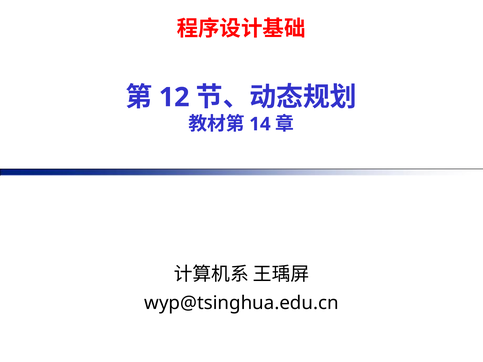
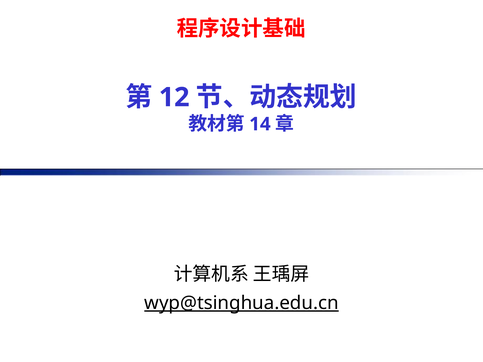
wyp@tsinghua.edu.cn underline: none -> present (242, 303)
